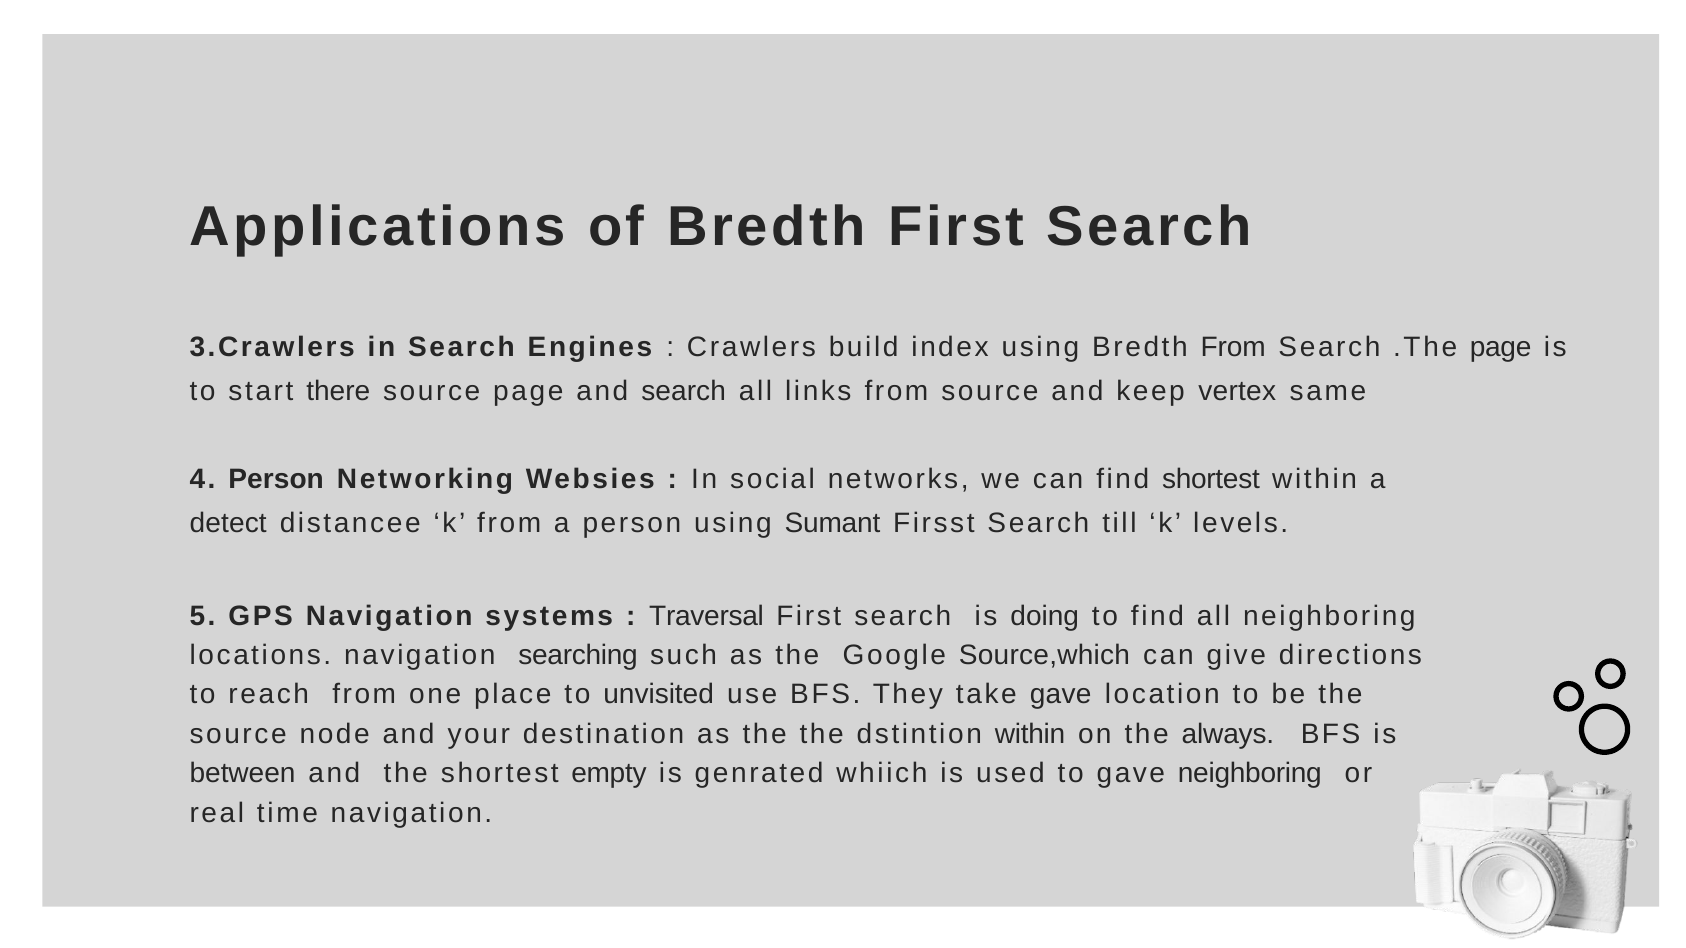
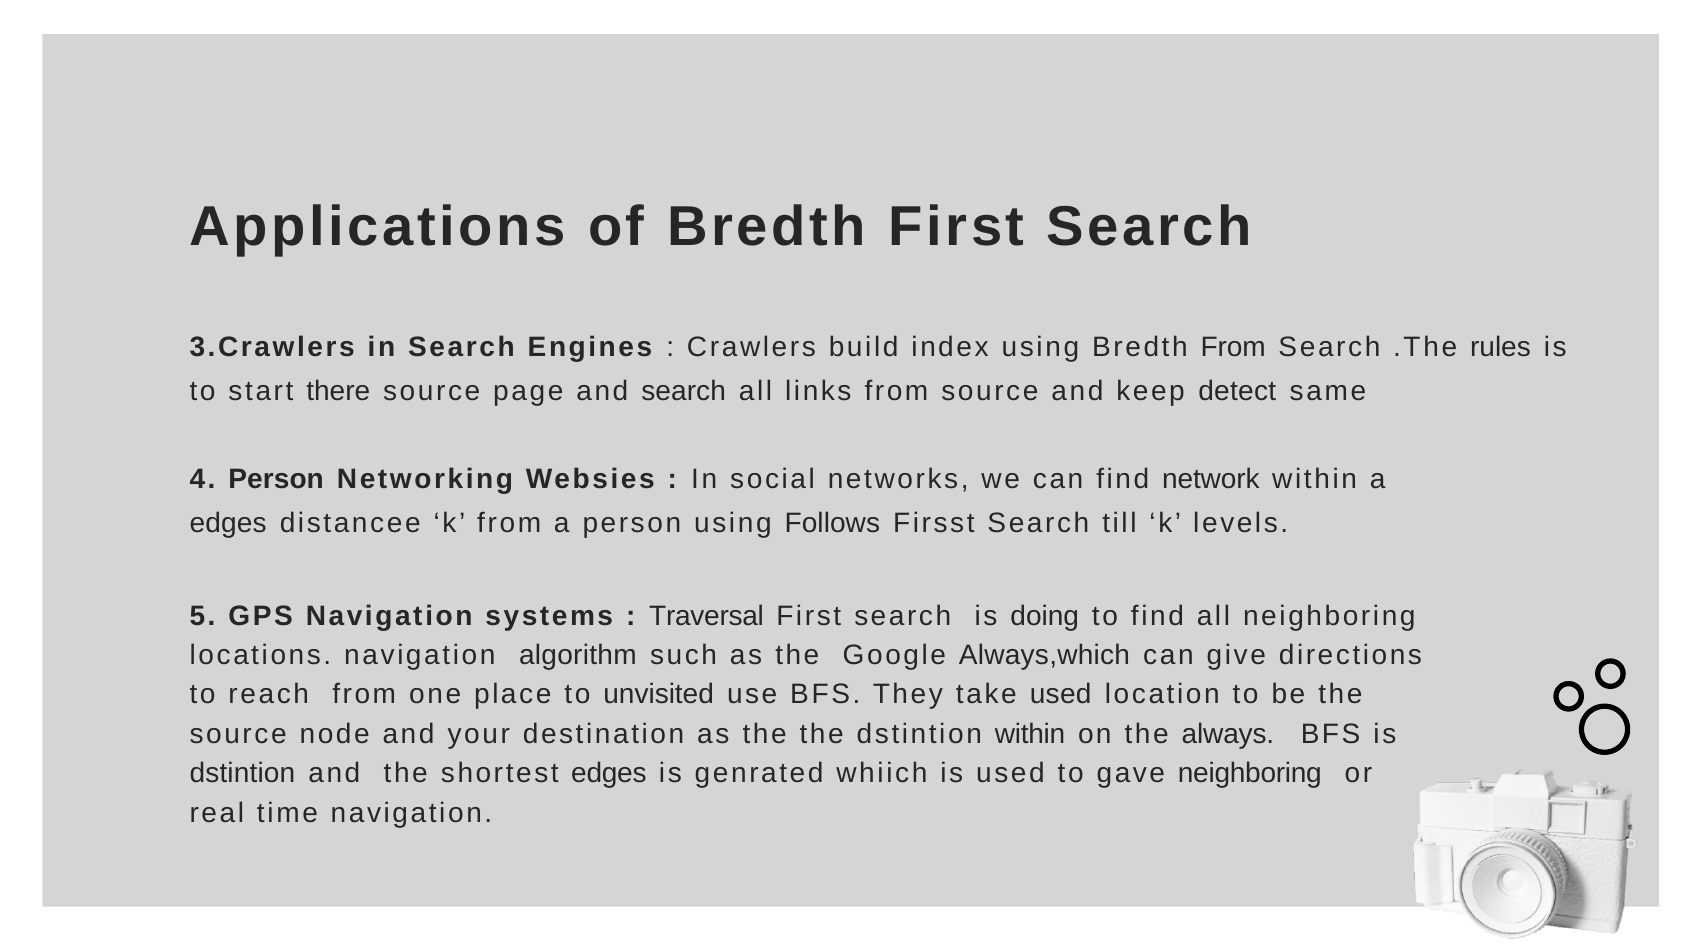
.The page: page -> rules (1501, 347)
vertex: vertex -> detect (1237, 391)
find shortest: shortest -> network (1211, 480)
detect: detect -> edges (228, 524)
Sumant: Sumant -> Follows (832, 524)
searching: searching -> algorithm (578, 655)
Source,which: Source,which -> Always,which (1044, 655)
take gave: gave -> used (1061, 695)
between: between -> dstintion (242, 774)
shortest empty: empty -> edges (609, 774)
